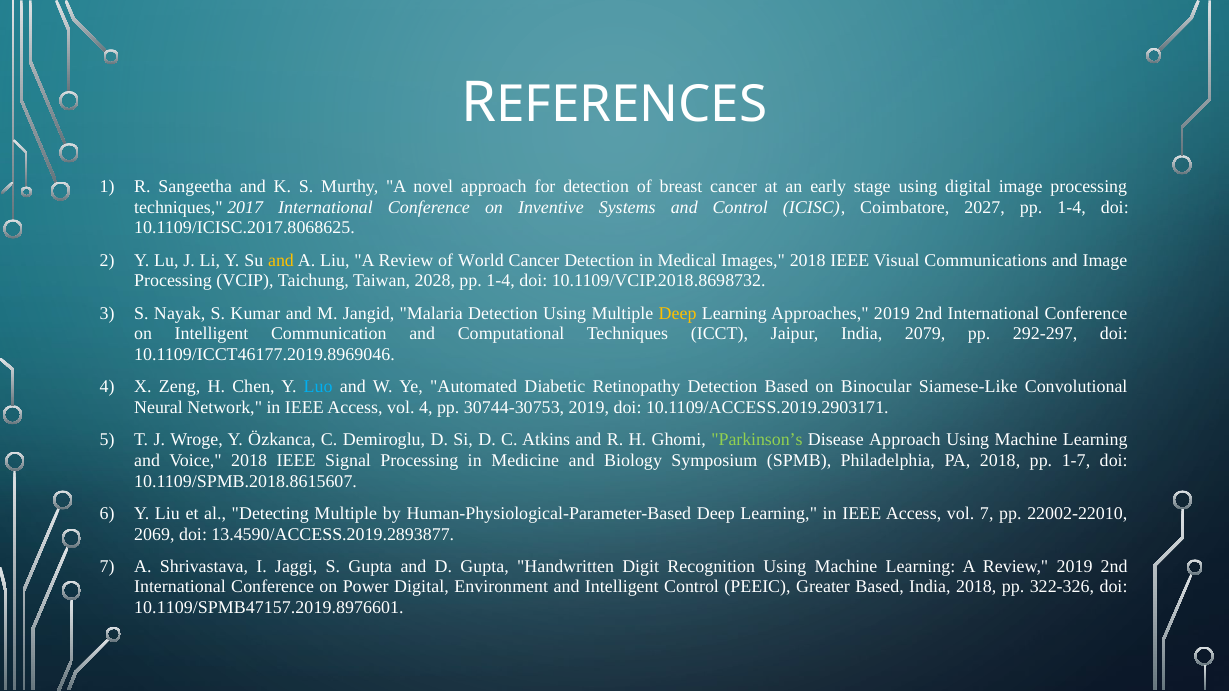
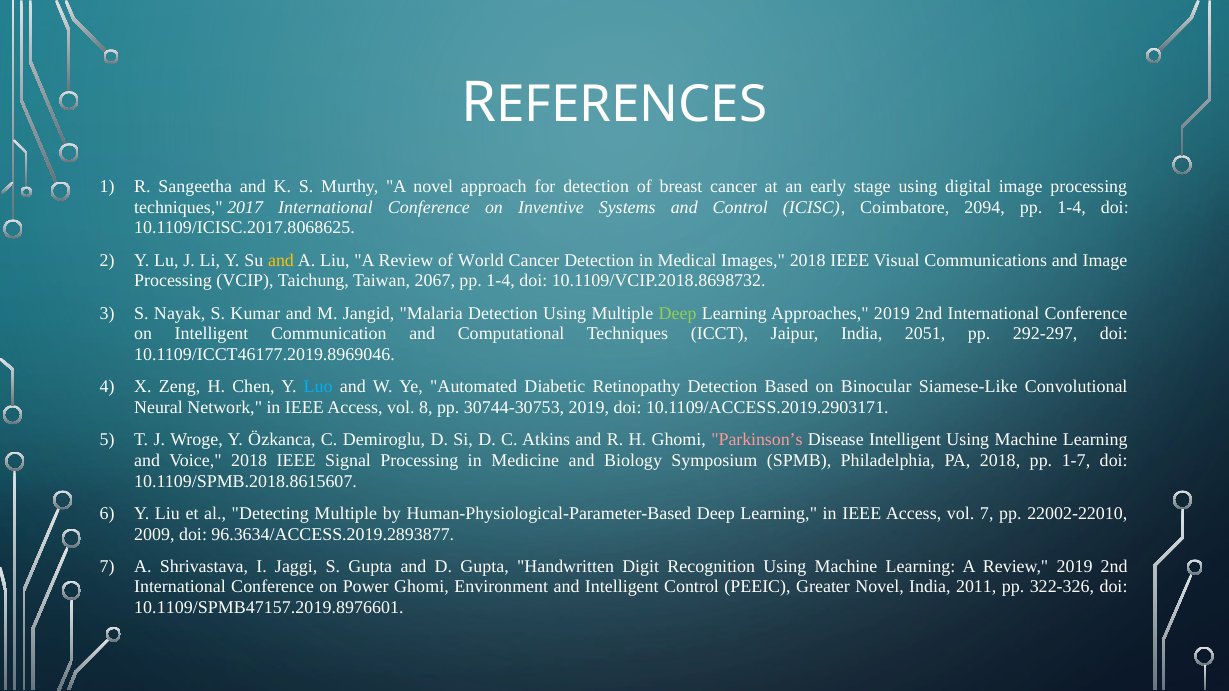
2027: 2027 -> 2094 (985, 207)
2028: 2028 -> 2067 (435, 281)
Deep colour: yellow -> light green (678, 313)
2079: 2079 -> 2051 (925, 334)
vol 4: 4 -> 8 (426, 408)
Parkinson’s colour: light green -> pink (757, 440)
Disease Approach: Approach -> Intelligent (905, 440)
2069: 2069 -> 2009 (154, 534)
13.4590/ACCESS.2019.2893877: 13.4590/ACCESS.2019.2893877 -> 96.3634/ACCESS.2019.2893877 (333, 534)
Power Digital: Digital -> Ghomi (421, 587)
Greater Based: Based -> Novel (880, 587)
India 2018: 2018 -> 2011 (976, 587)
